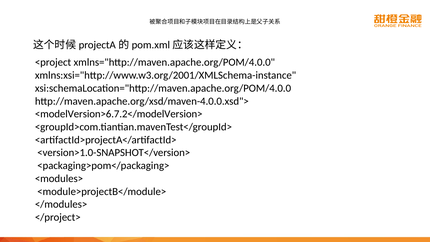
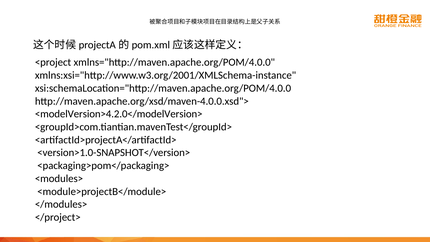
<modelVersion>6.7.2</modelVersion>: <modelVersion>6.7.2</modelVersion> -> <modelVersion>4.2.0</modelVersion> (119, 114)
